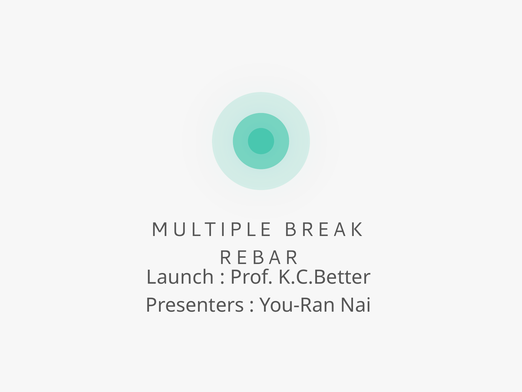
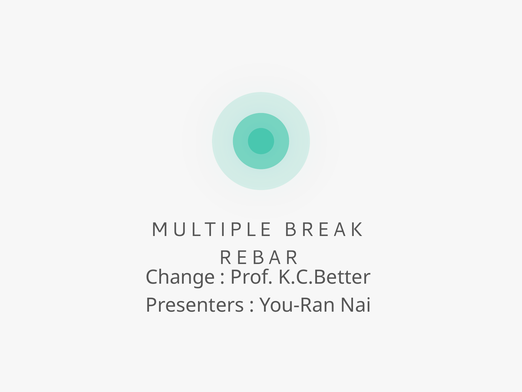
Launch: Launch -> Change (180, 277)
